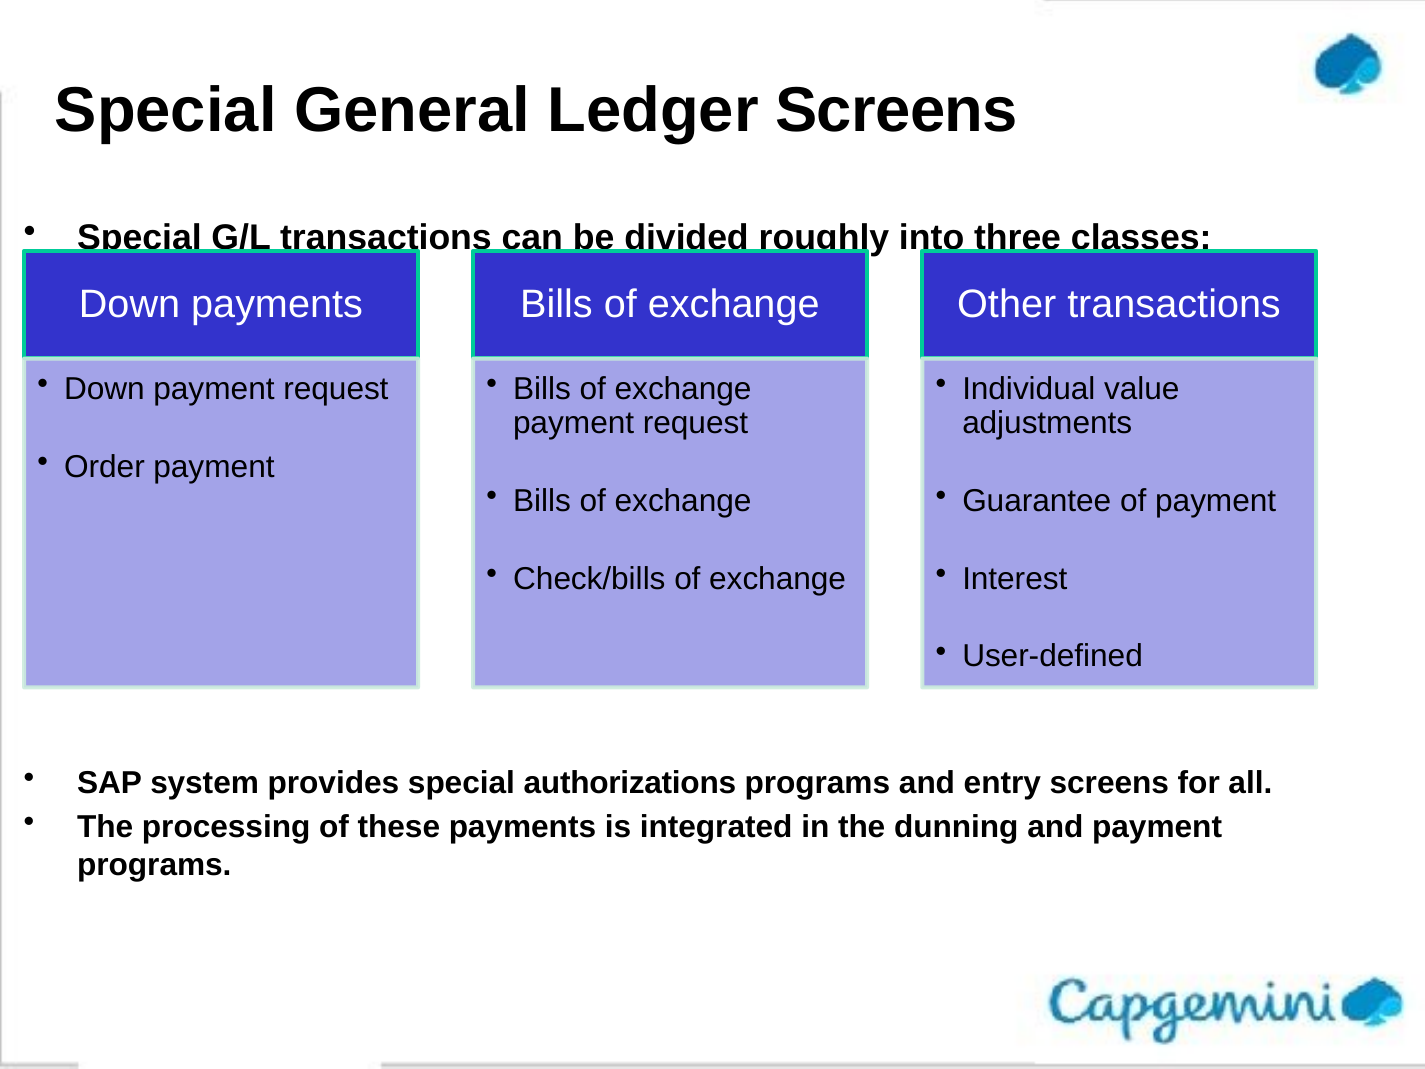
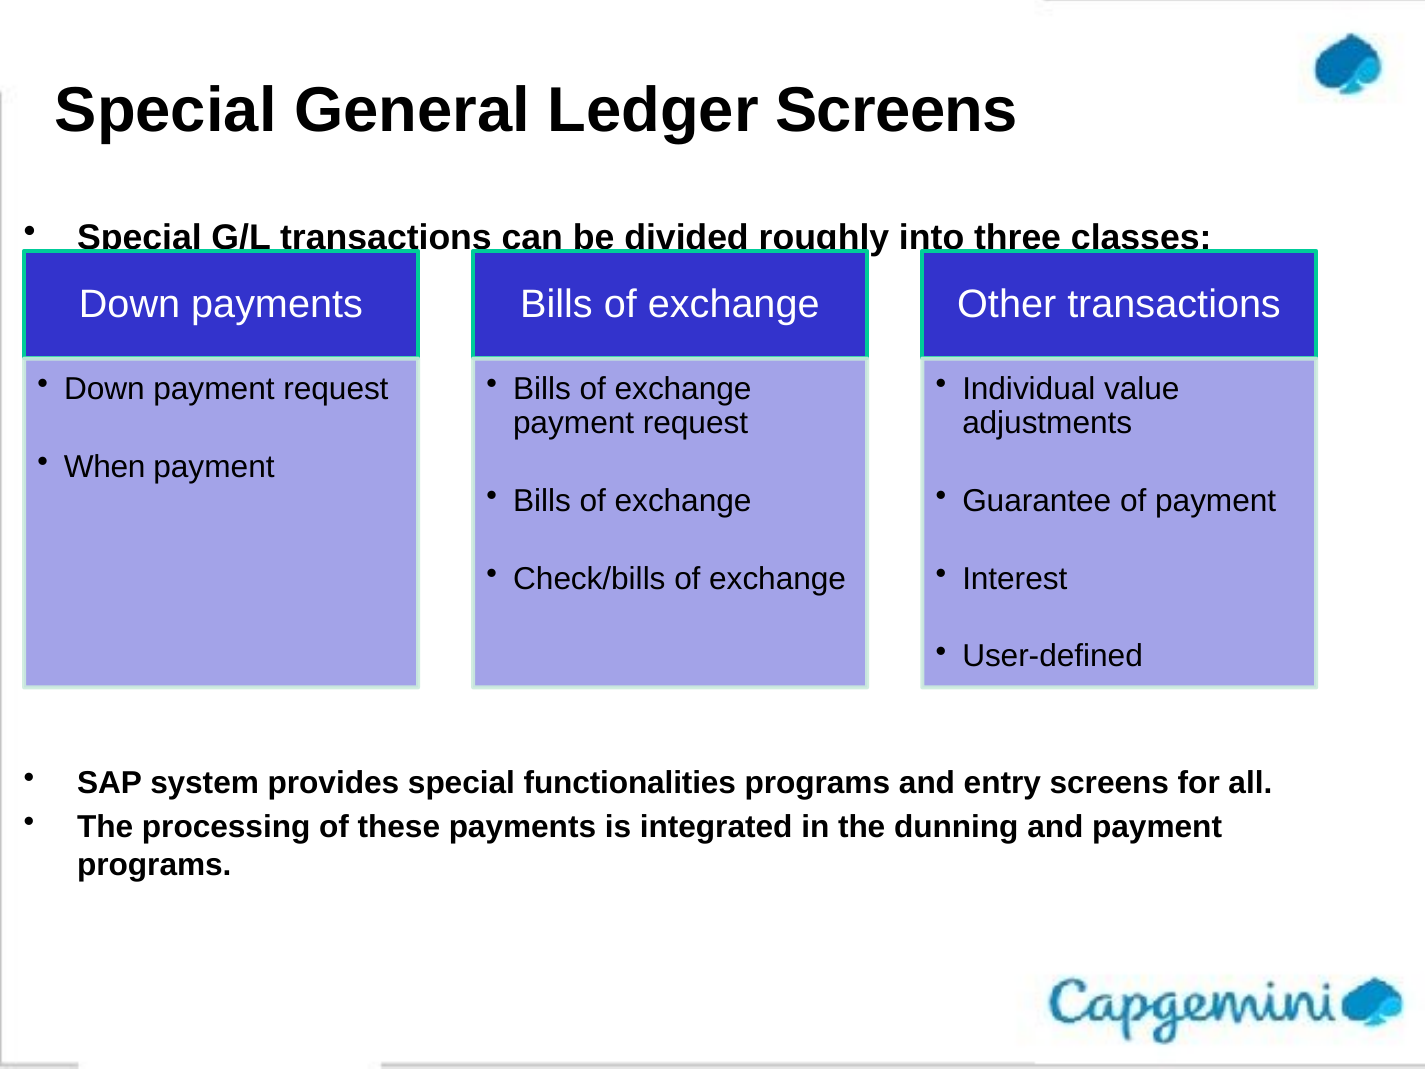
Order: Order -> When (105, 466)
authorizations: authorizations -> functionalities (630, 783)
